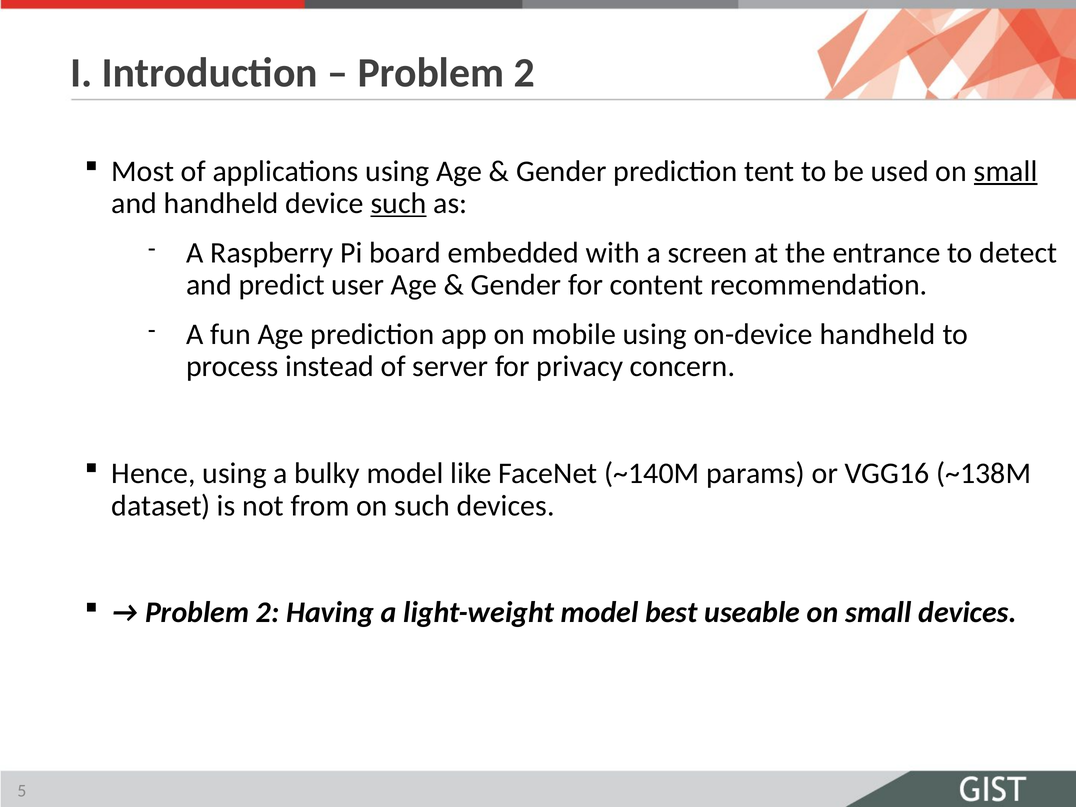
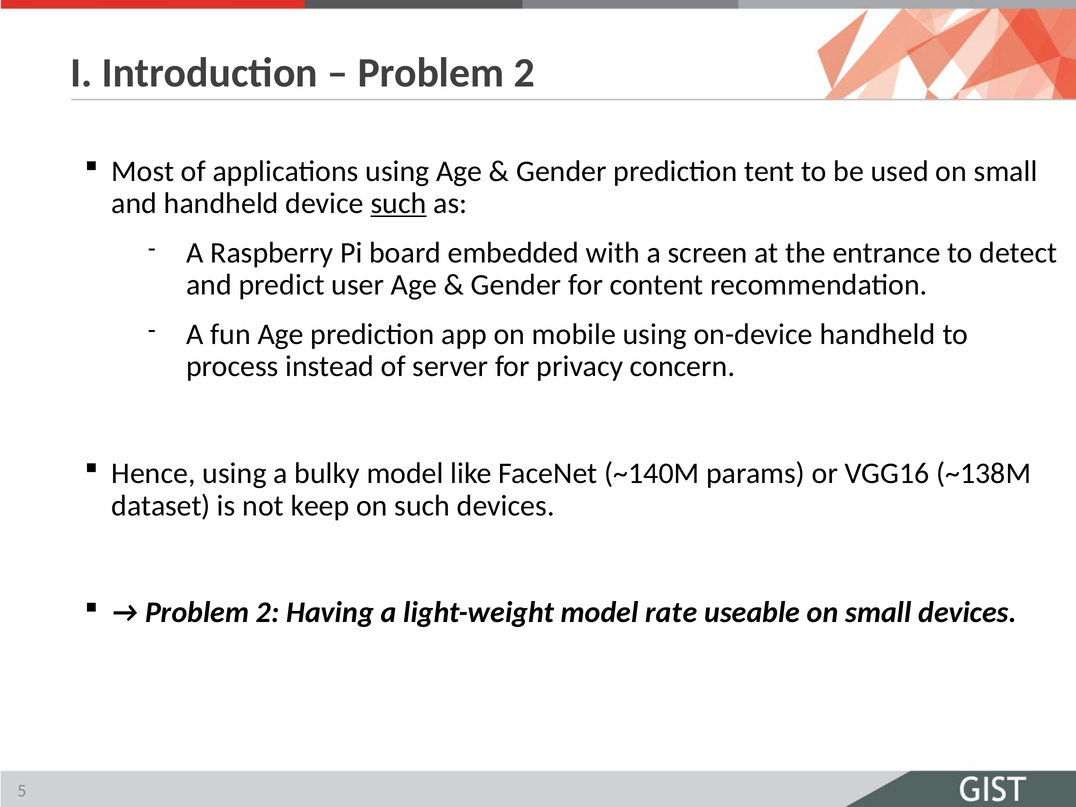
small underline: present -> none (1006, 171)
from: from -> keep (320, 506)
best: best -> rate (671, 613)
